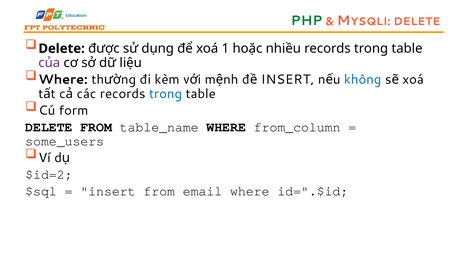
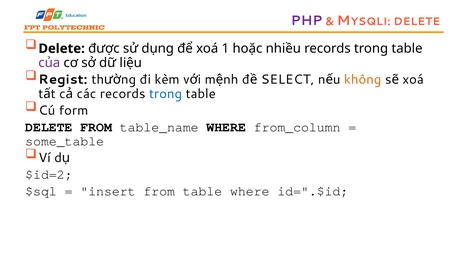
PHP colour: green -> purple (307, 21)
Where: Where -> Regist (63, 79)
INSERT: INSERT -> SELECT (288, 79)
không colour: blue -> orange (363, 79)
some_users: some_users -> some_table (65, 141)
from email: email -> table (203, 191)
